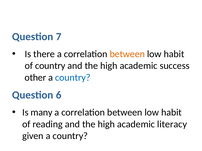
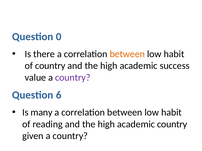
7: 7 -> 0 (59, 37)
other: other -> value (35, 78)
country colour: blue -> purple (73, 78)
academic literacy: literacy -> country (172, 125)
